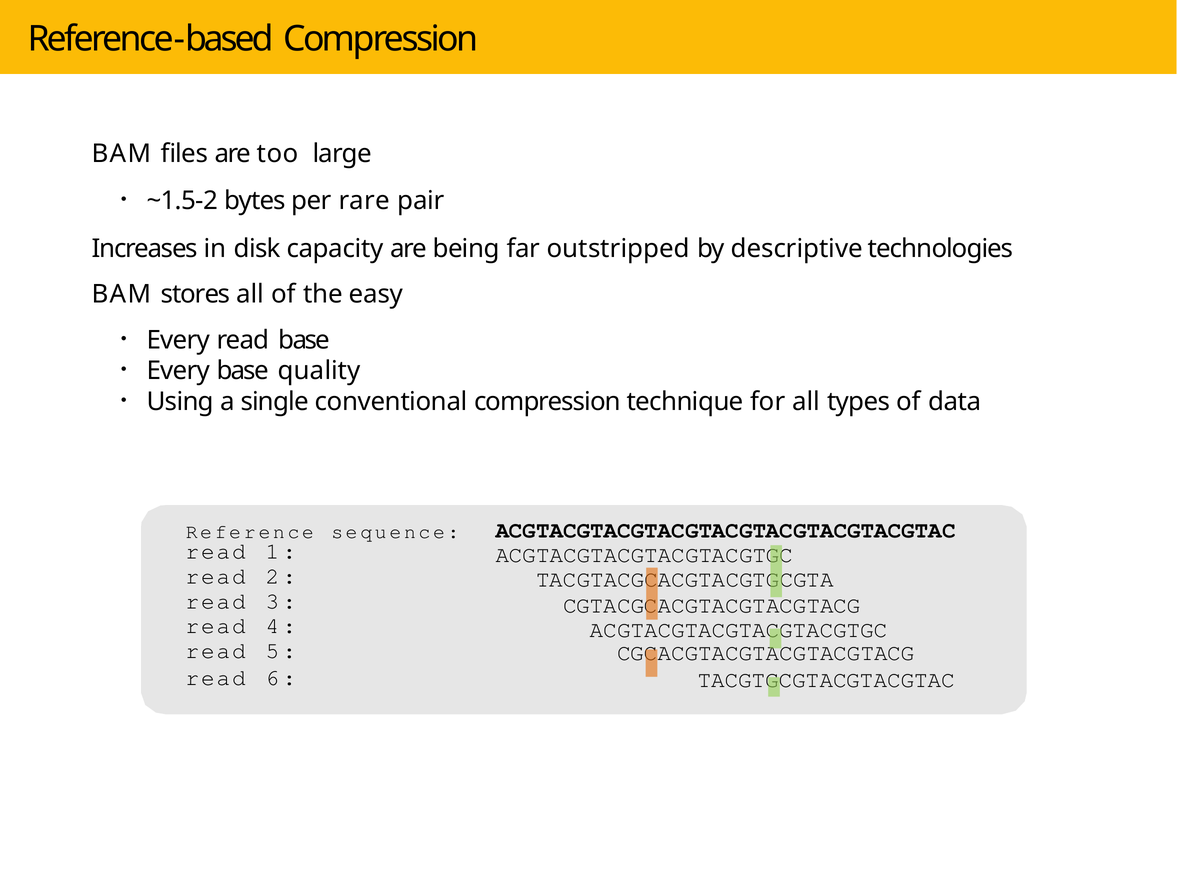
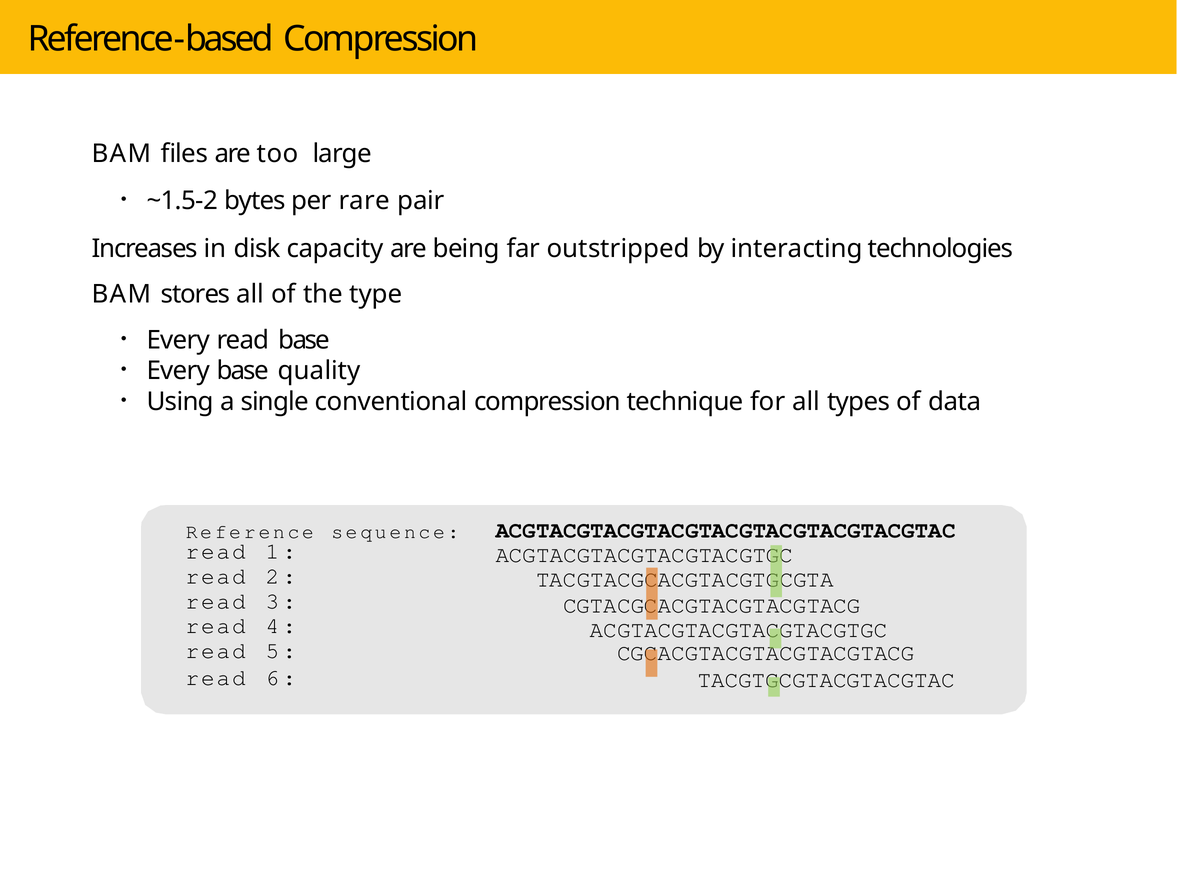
descriptive: descriptive -> interacting (797, 249)
easy: easy -> type (376, 294)
